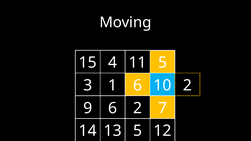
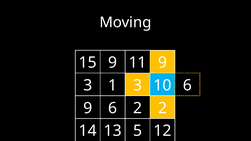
15 4: 4 -> 9 (113, 63)
11 5: 5 -> 9 (162, 63)
1 6: 6 -> 3 (138, 85)
10 2: 2 -> 6 (187, 85)
7: 7 -> 2 (162, 108)
